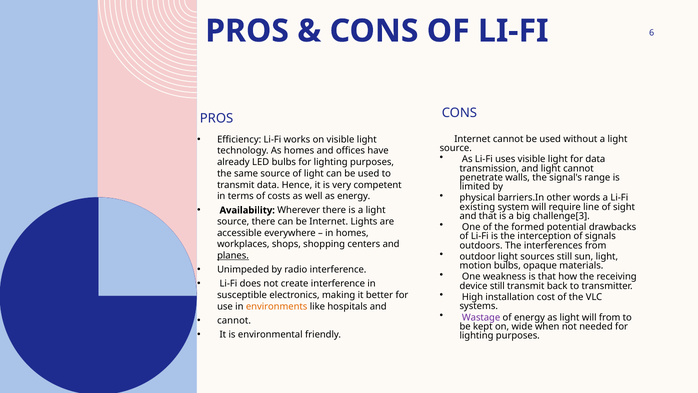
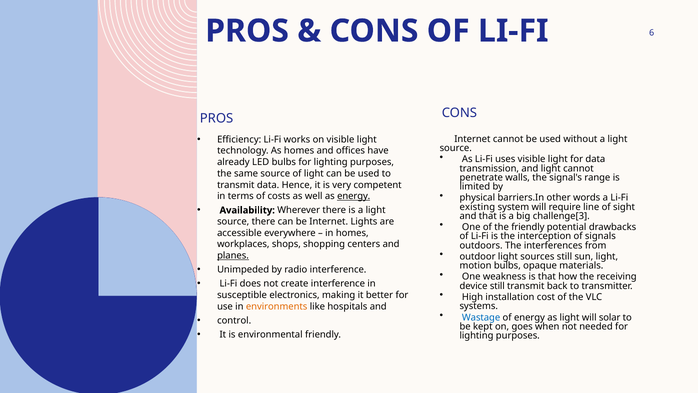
energy underline: none -> present (354, 196)
the formed: formed -> friendly (528, 227)
Wastage colour: purple -> blue (481, 317)
will from: from -> solar (610, 317)
cannot: cannot -> control (234, 320)
wide: wide -> goes (522, 326)
